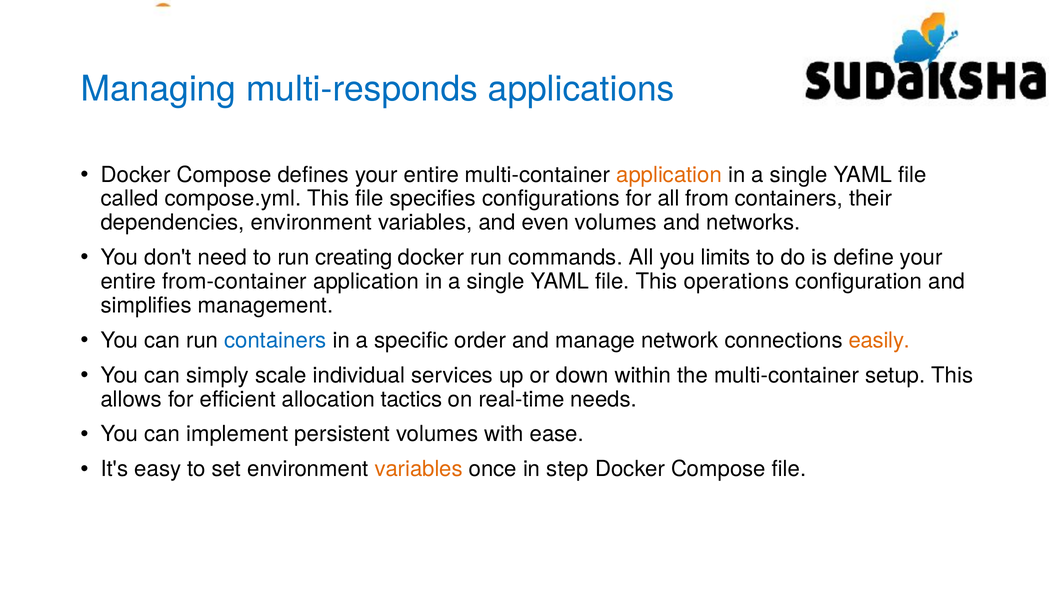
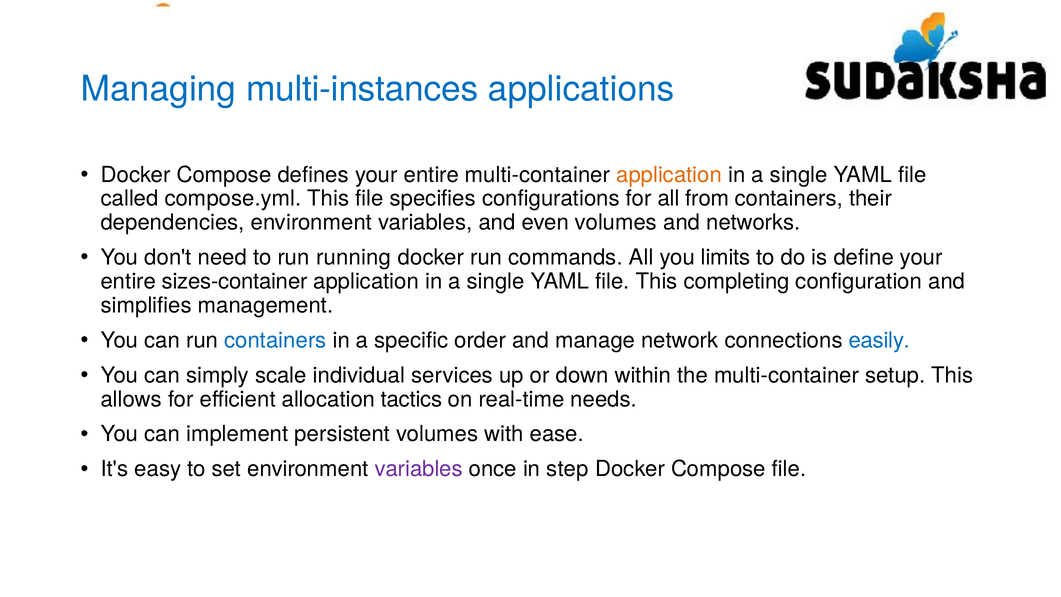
multi-responds: multi-responds -> multi-instances (362, 89)
creating: creating -> running (354, 257)
from-container: from-container -> sizes-container (235, 281)
operations: operations -> completing (737, 281)
easily colour: orange -> blue (879, 340)
variables colour: orange -> purple (419, 469)
